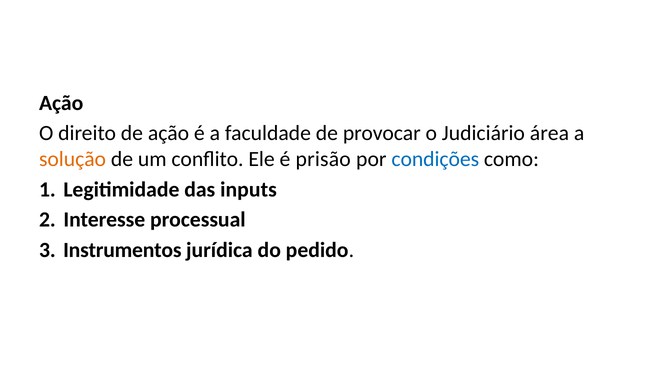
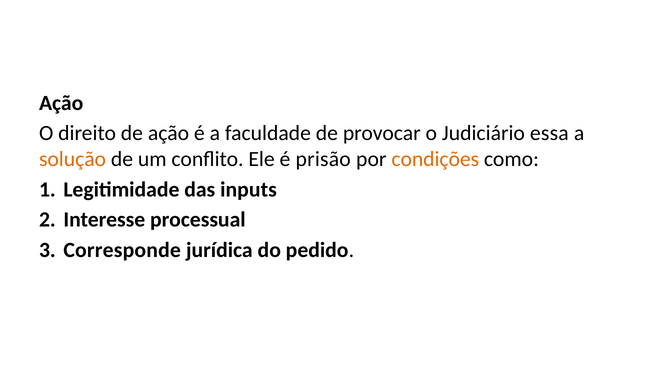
área: área -> essa (549, 133)
condições colour: blue -> orange (435, 159)
Instrumentos: Instrumentos -> Corresponde (122, 250)
